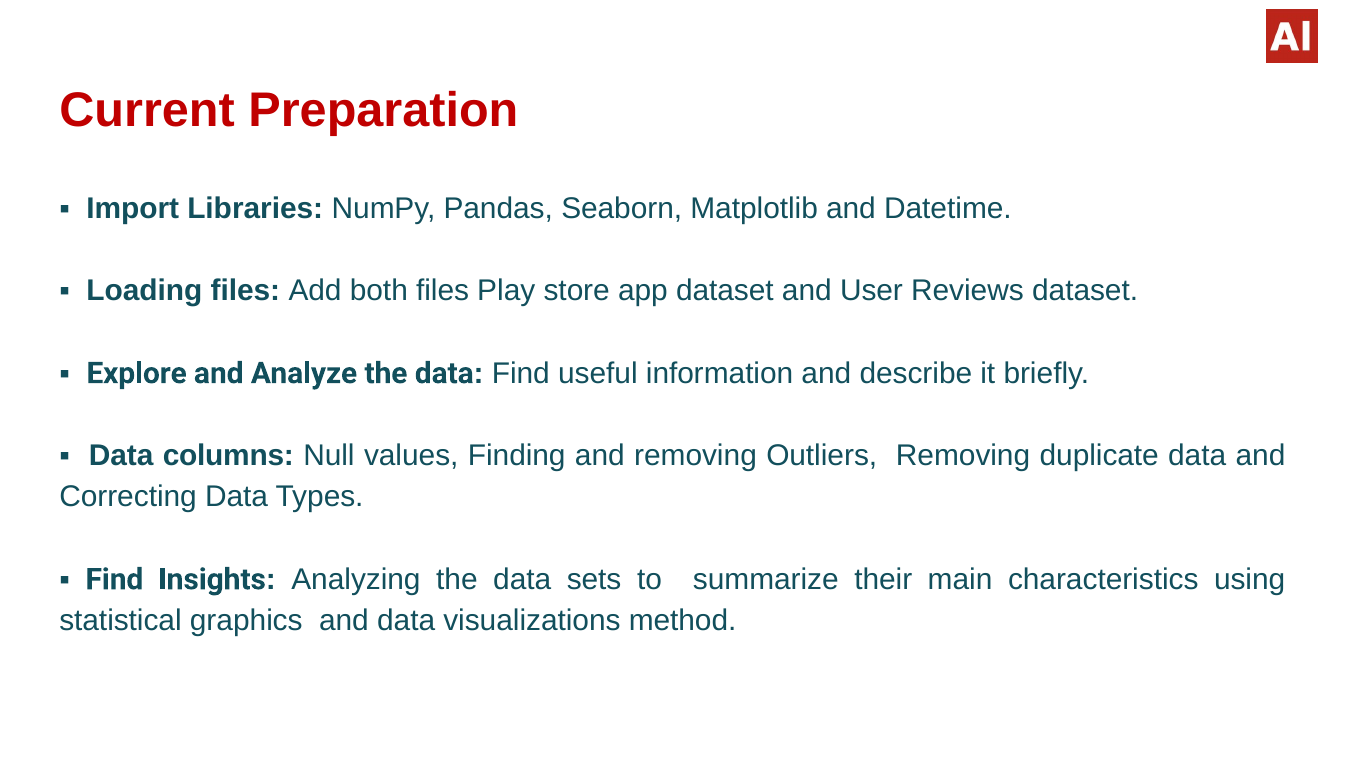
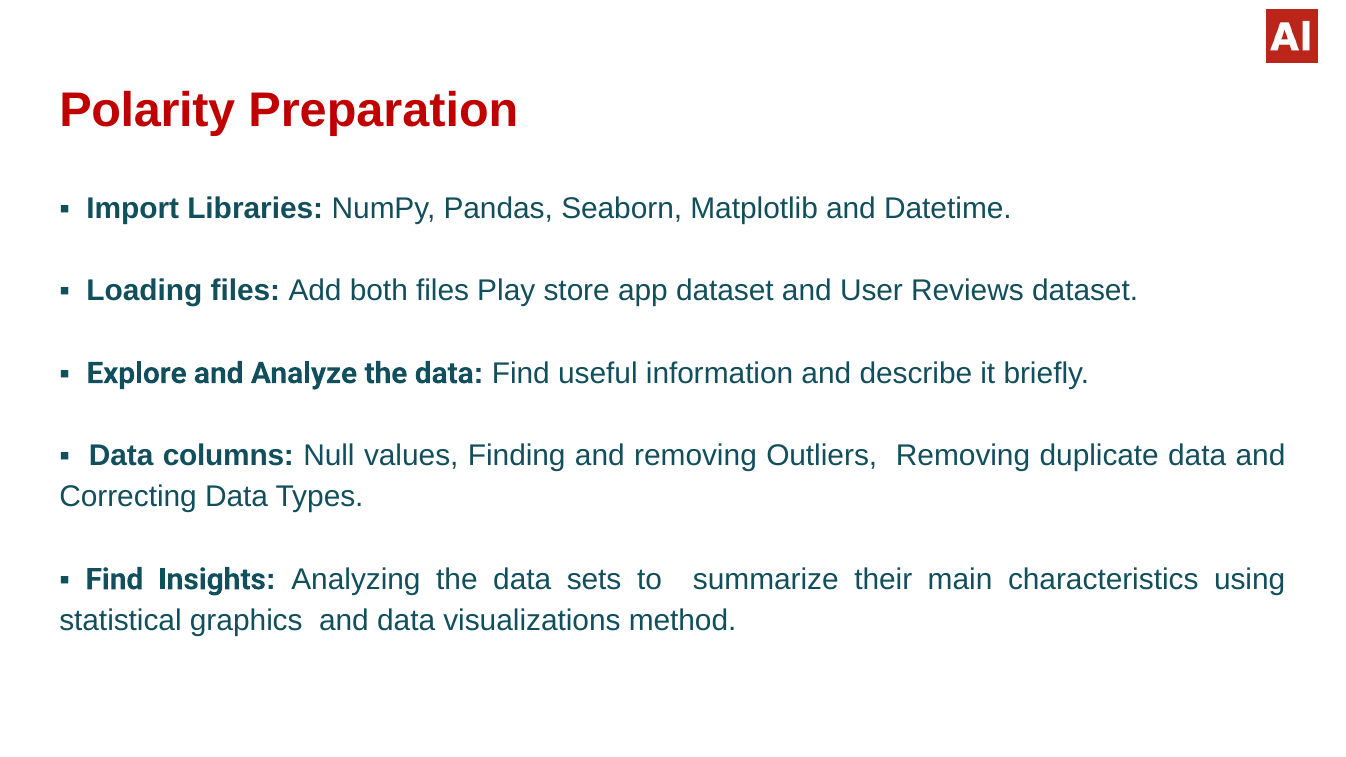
Current: Current -> Polarity (147, 111)
